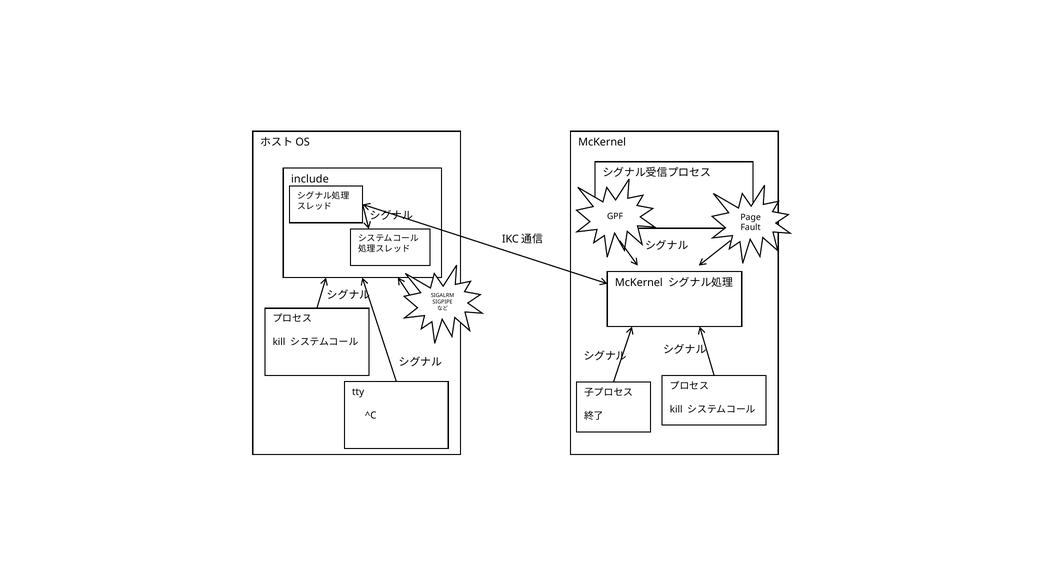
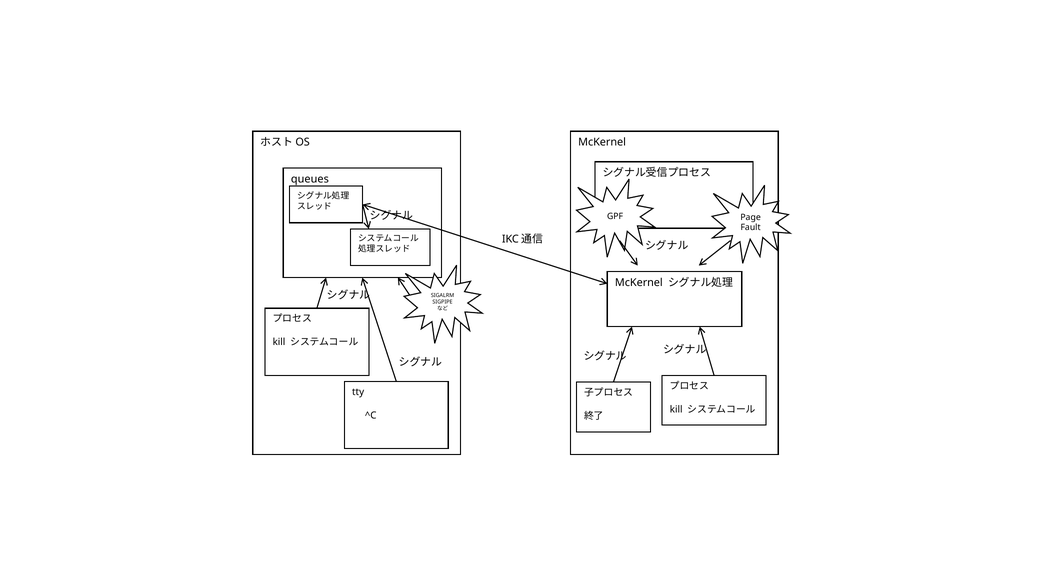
include: include -> queues (310, 179)
